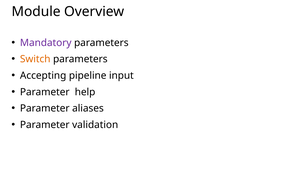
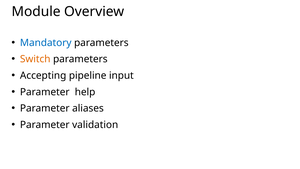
Mandatory colour: purple -> blue (46, 43)
